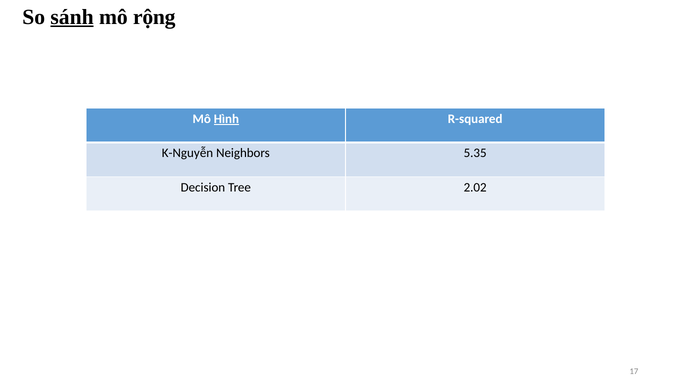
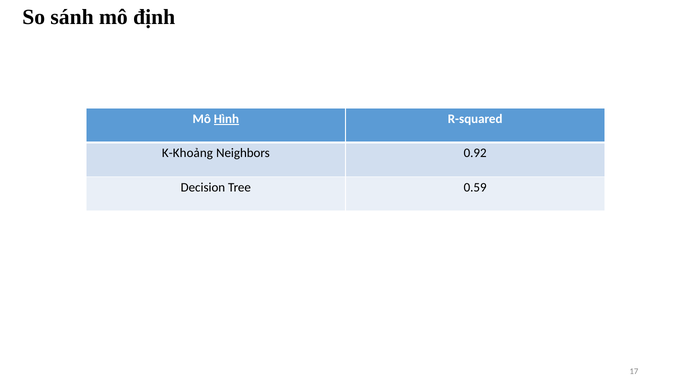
sánh underline: present -> none (72, 17)
rộng: rộng -> định (154, 17)
K-Nguyễn: K-Nguyễn -> K-Khoảng (187, 153)
5.35: 5.35 -> 0.92 (475, 153)
2.02: 2.02 -> 0.59 (475, 187)
